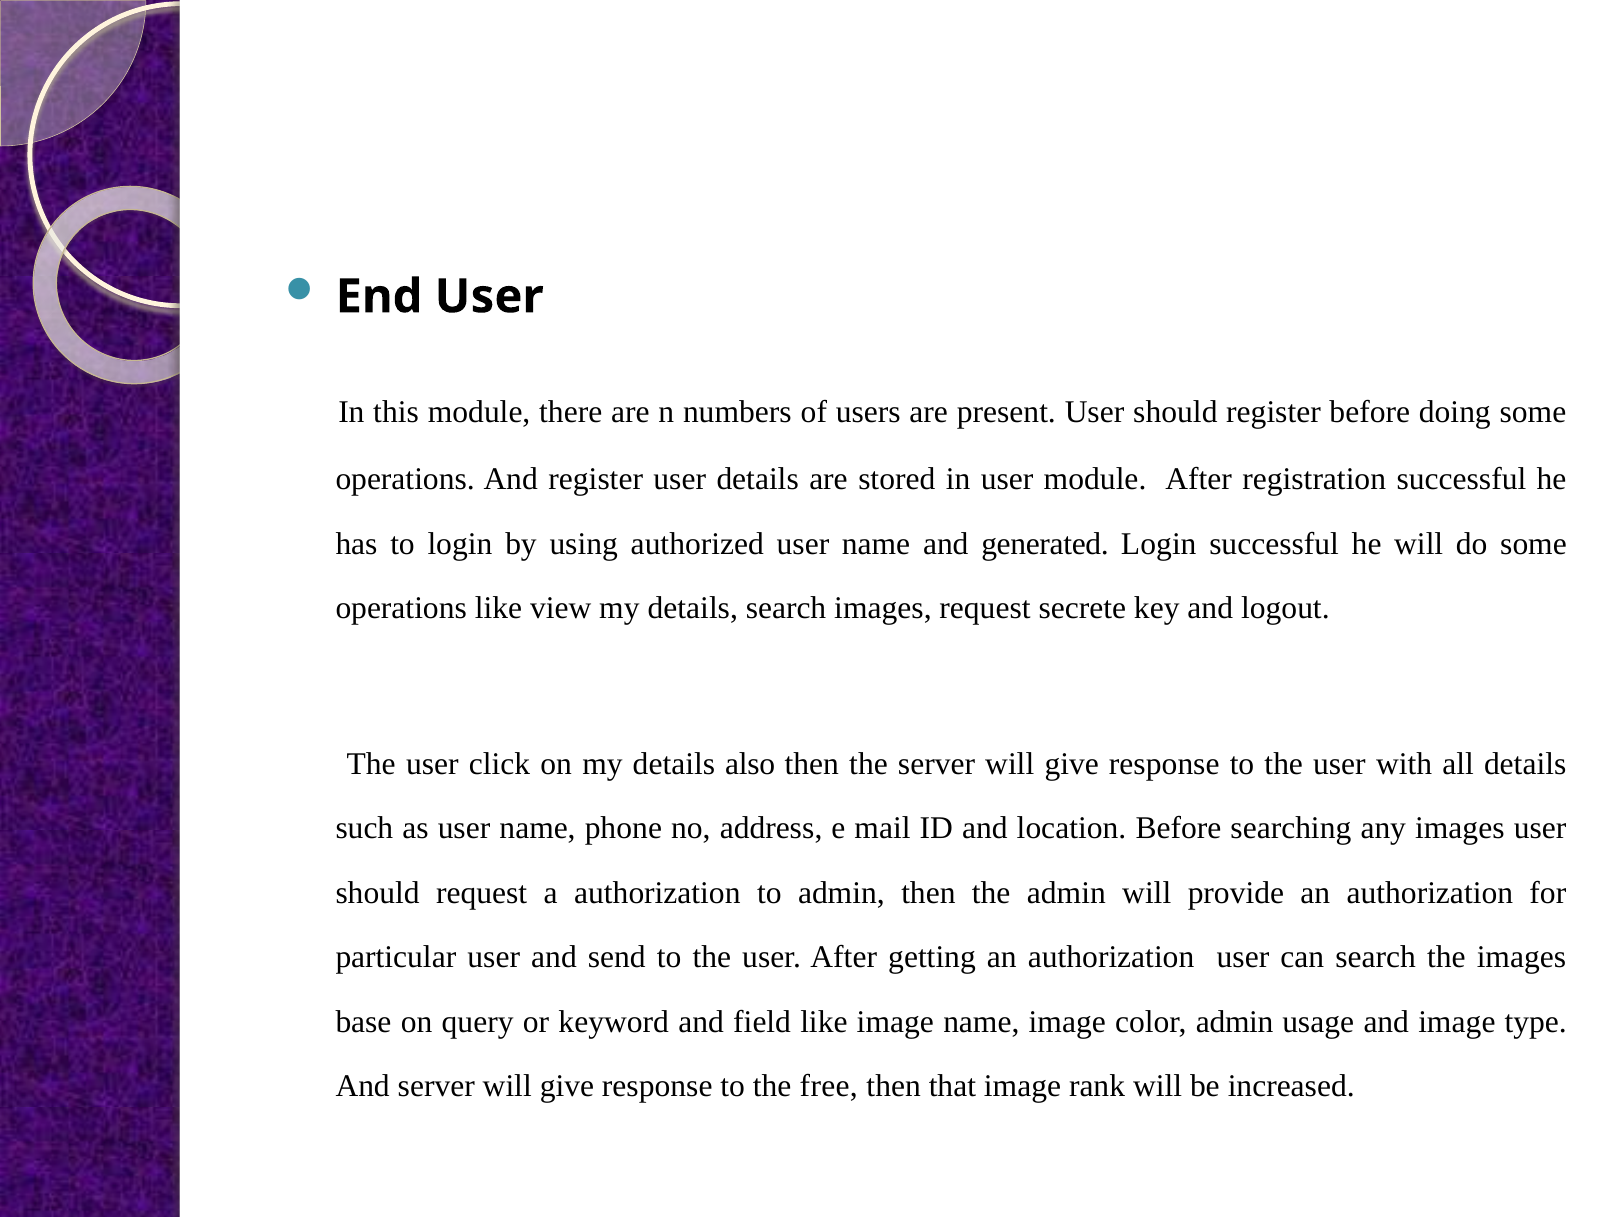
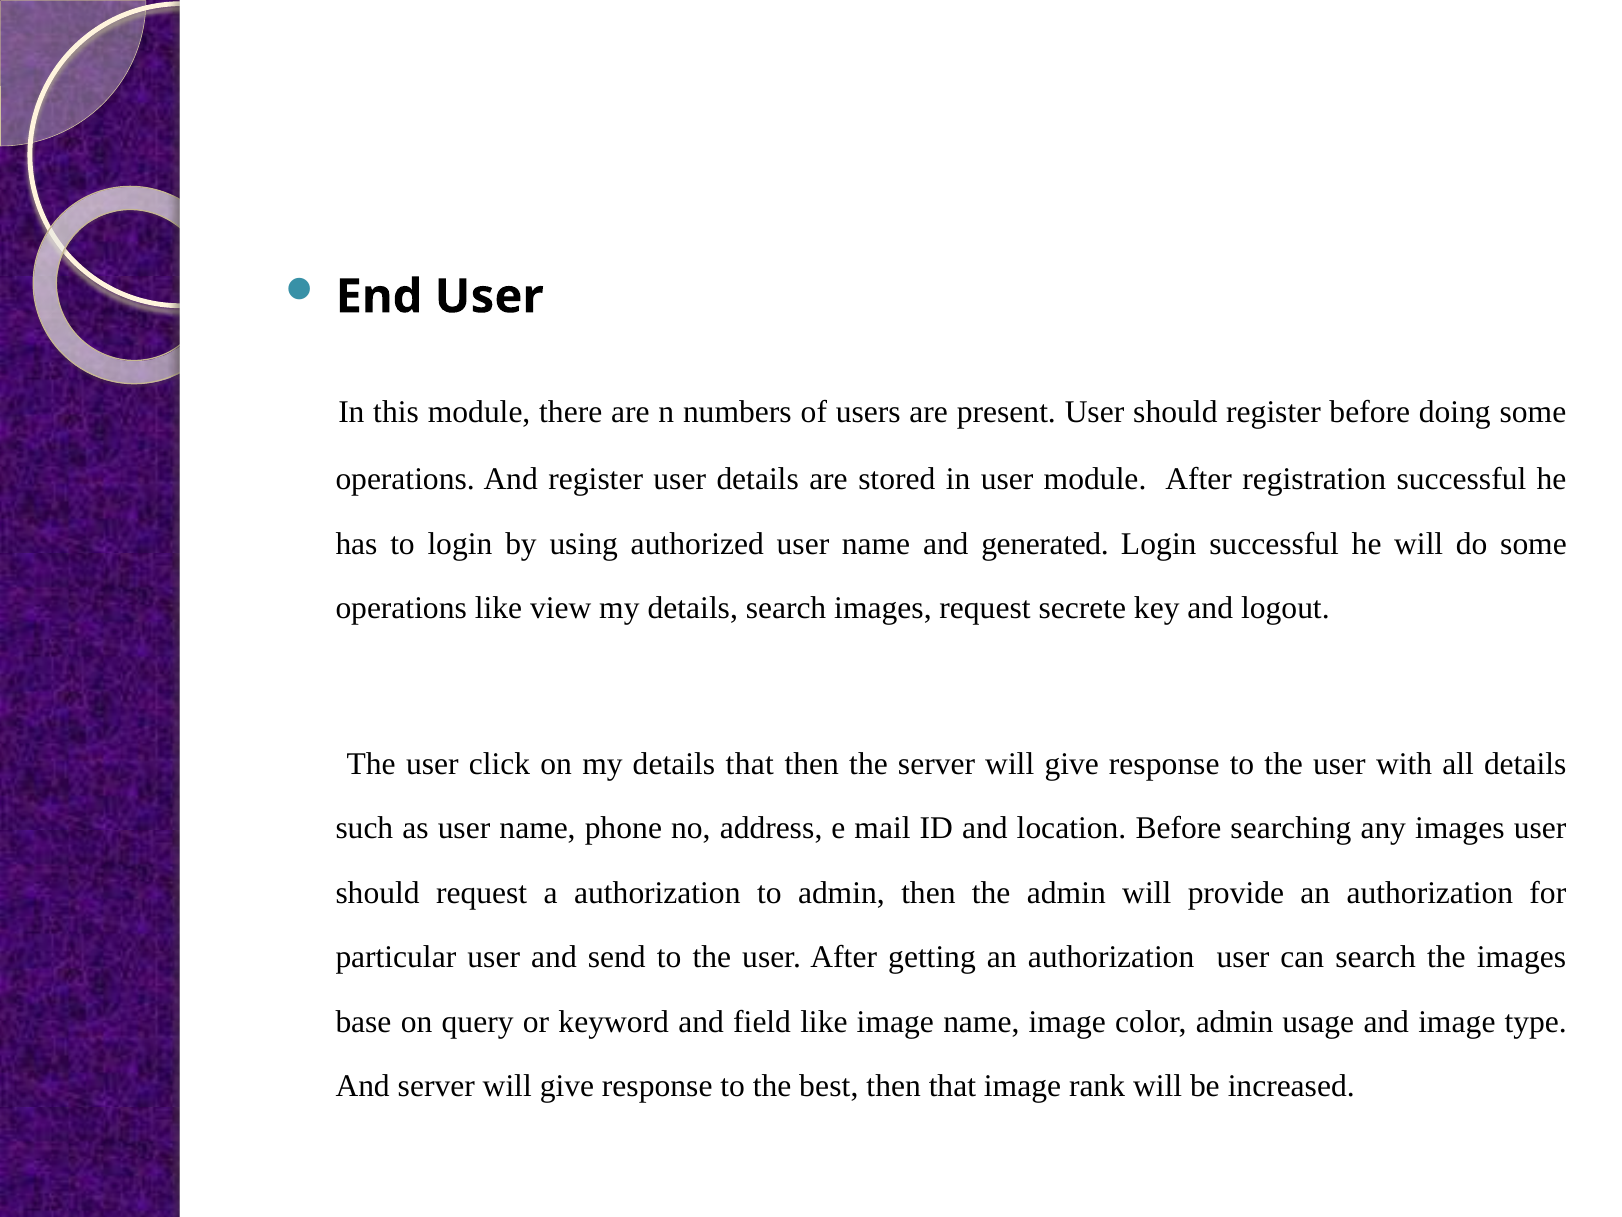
details also: also -> that (750, 764)
free: free -> best (829, 1086)
